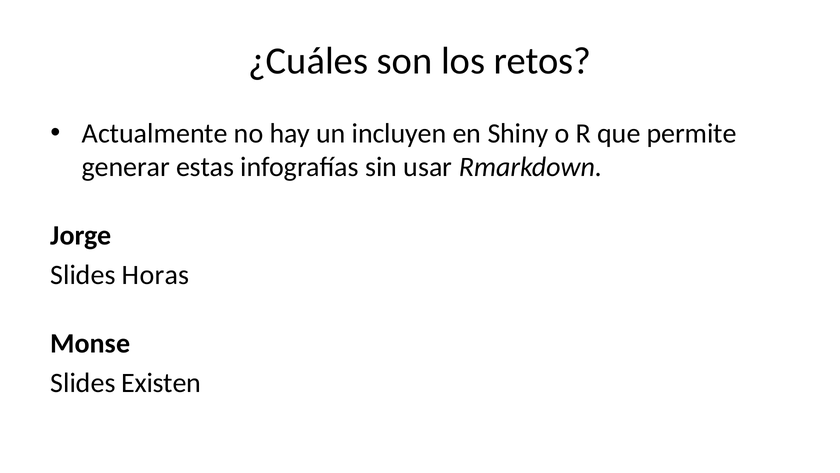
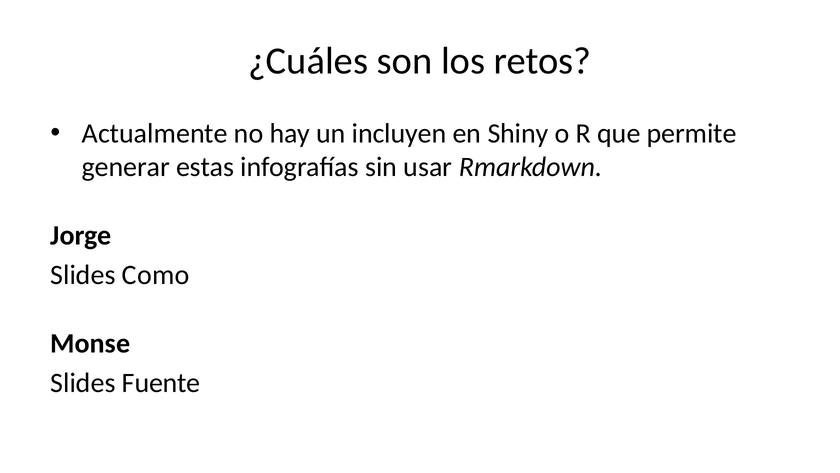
Horas: Horas -> Como (156, 275)
Existen: Existen -> Fuente (161, 382)
